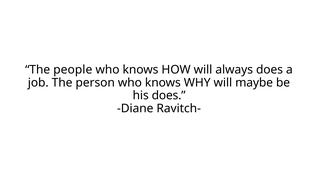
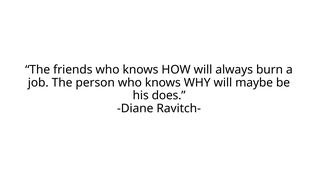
people: people -> friends (73, 70)
always does: does -> burn (270, 70)
